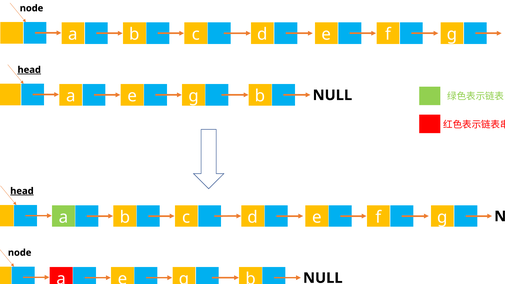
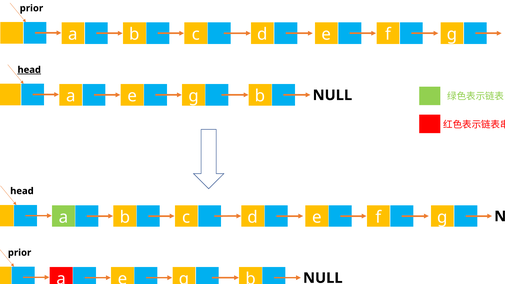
node: node -> prior (31, 8)
head underline: present -> none (22, 191)
node: node -> prior (20, 253)
